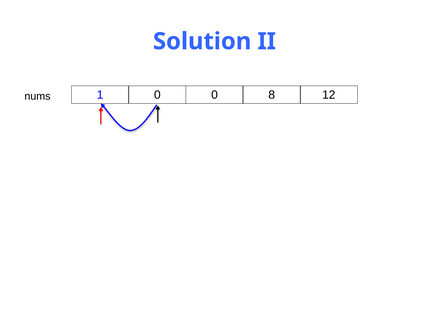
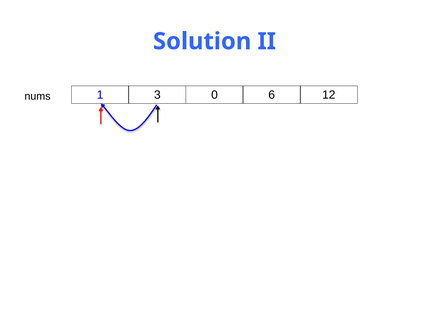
1 0: 0 -> 3 (157, 95)
8: 8 -> 6 (272, 95)
